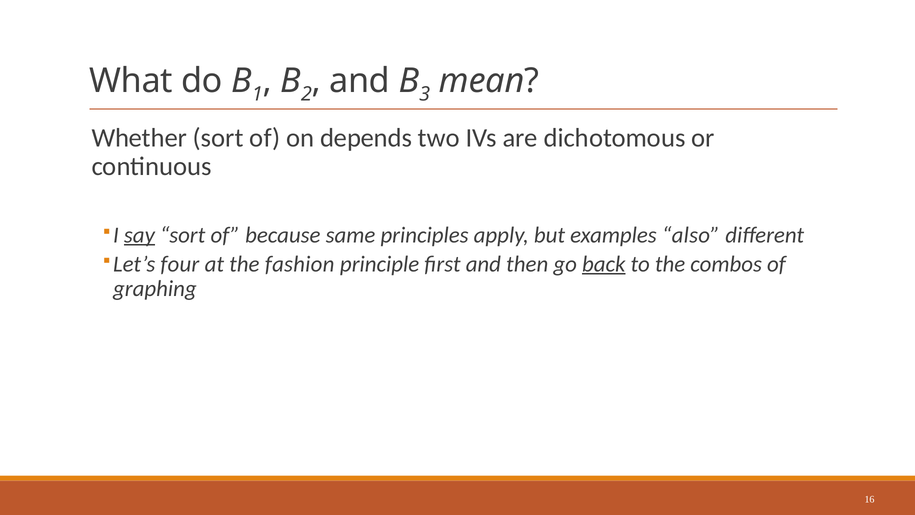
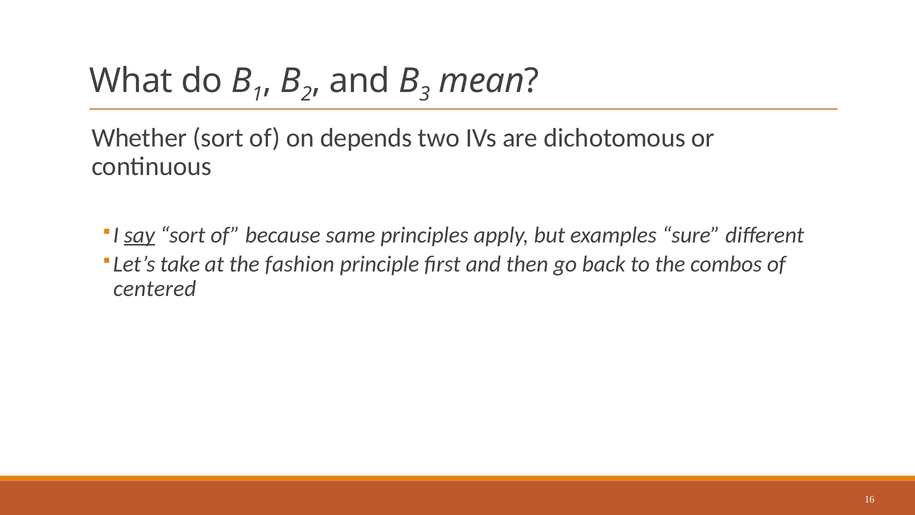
also: also -> sure (691, 235)
four: four -> take (180, 264)
back underline: present -> none (604, 264)
graphing: graphing -> centered (155, 289)
